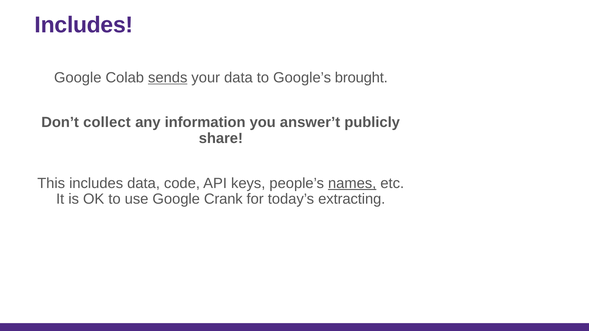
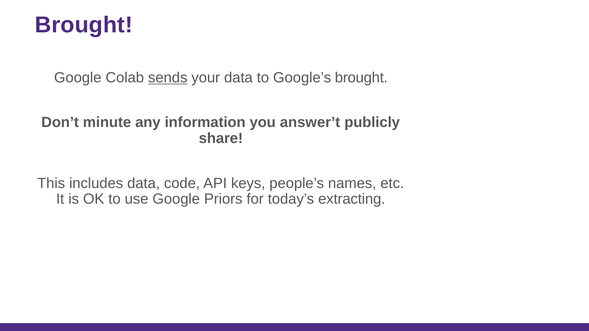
Includes: Includes -> Brought (84, 25)
collect: collect -> minute (107, 123)
names underline: present -> none (352, 183)
Crank: Crank -> Priors (223, 199)
